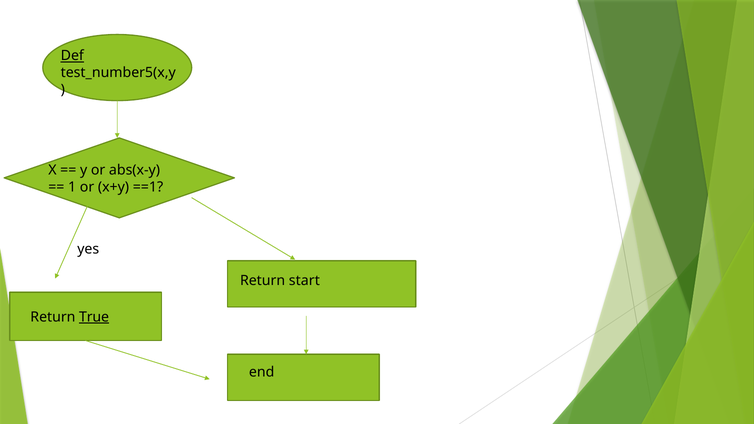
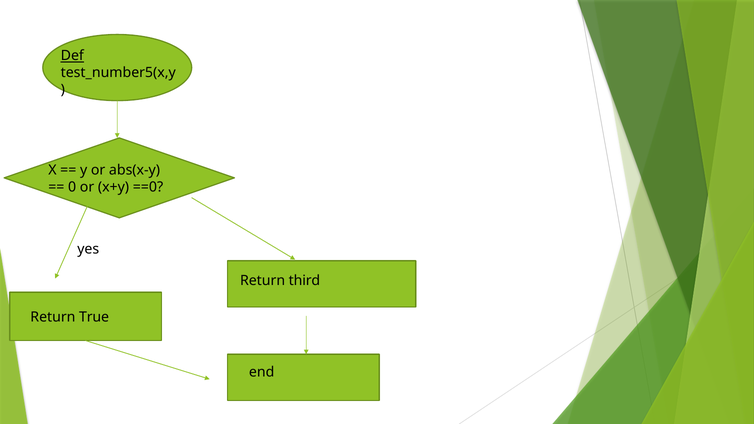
1: 1 -> 0 (72, 187)
==1: ==1 -> ==0 (148, 187)
start: start -> third (304, 281)
True underline: present -> none (94, 317)
